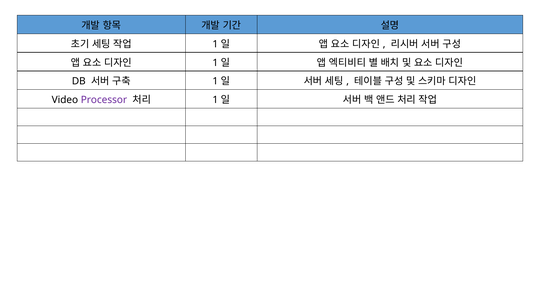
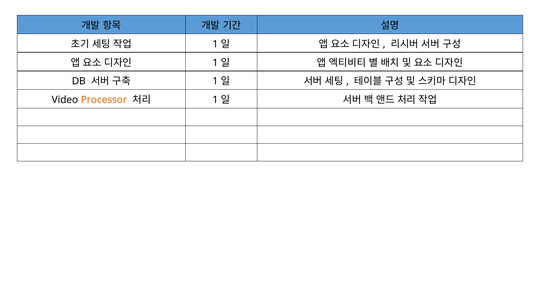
Processor colour: purple -> orange (104, 100)
